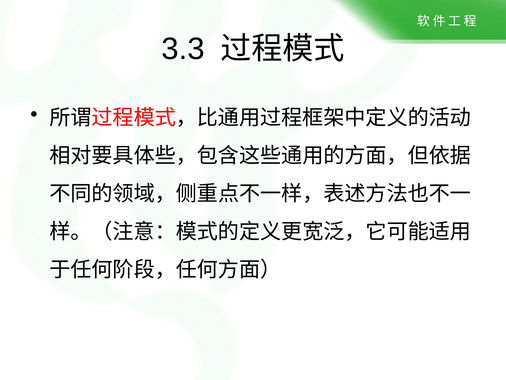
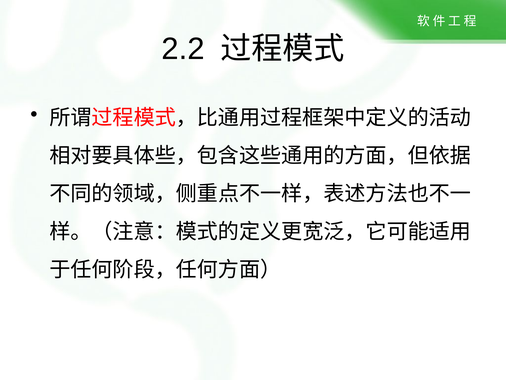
3.3: 3.3 -> 2.2 (183, 49)
